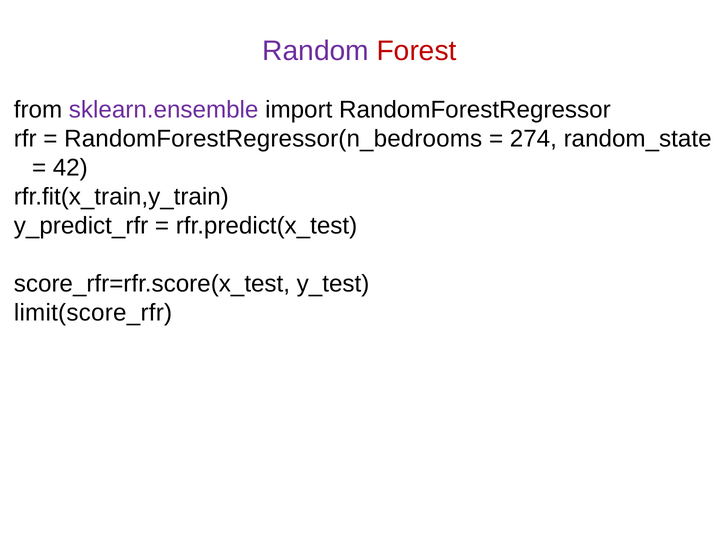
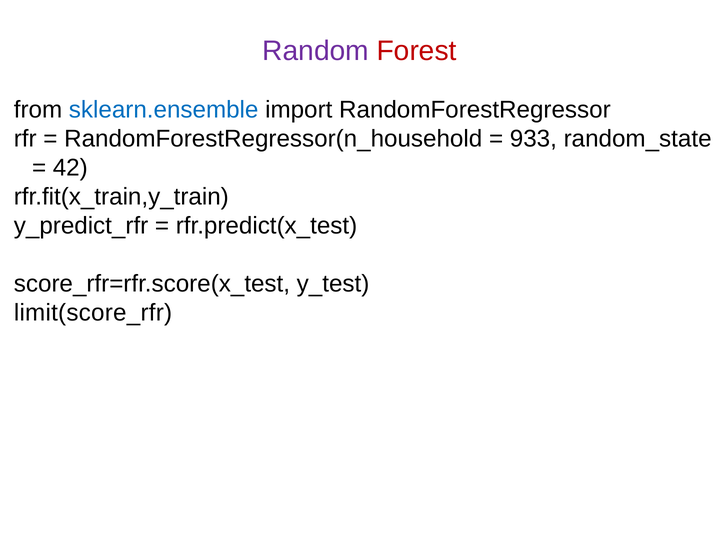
sklearn.ensemble colour: purple -> blue (164, 110)
RandomForestRegressor(n_bedrooms: RandomForestRegressor(n_bedrooms -> RandomForestRegressor(n_household (273, 139)
274: 274 -> 933 (533, 139)
